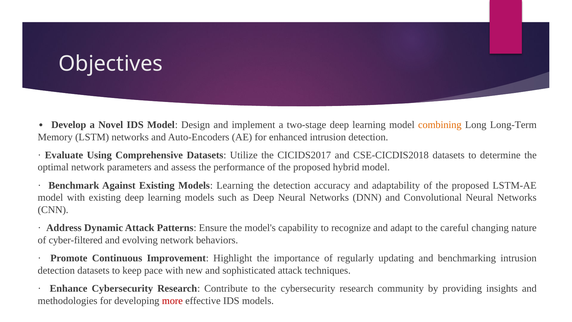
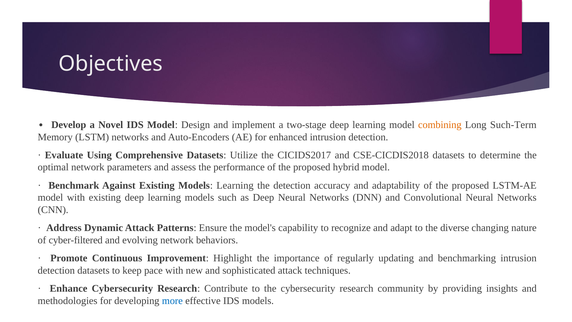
Long-Term: Long-Term -> Such-Term (513, 125)
careful: careful -> diverse (455, 228)
more colour: red -> blue (172, 300)
